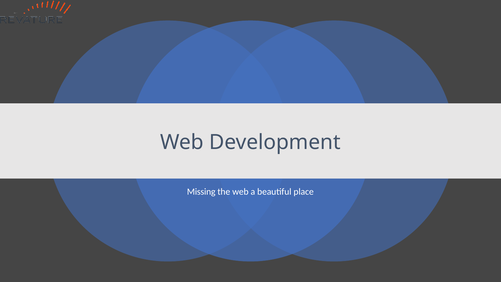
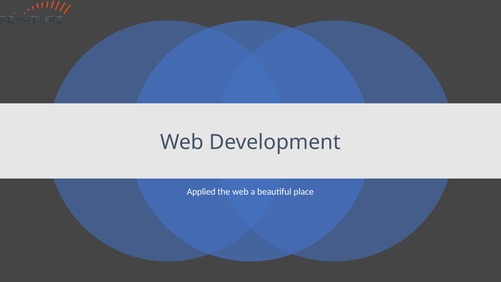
Missing: Missing -> Applied (201, 192)
